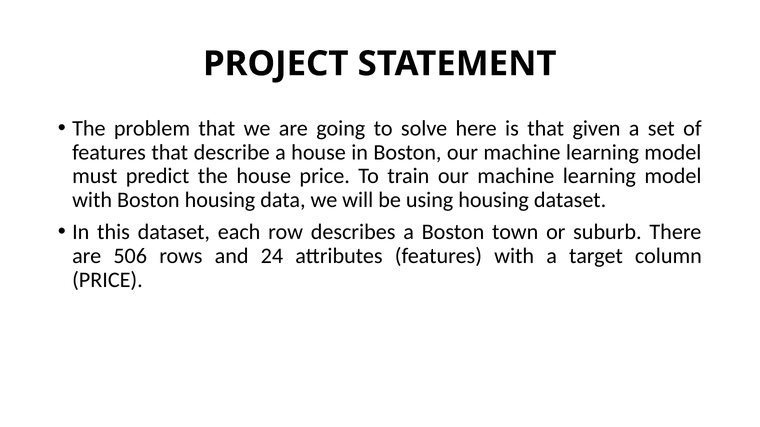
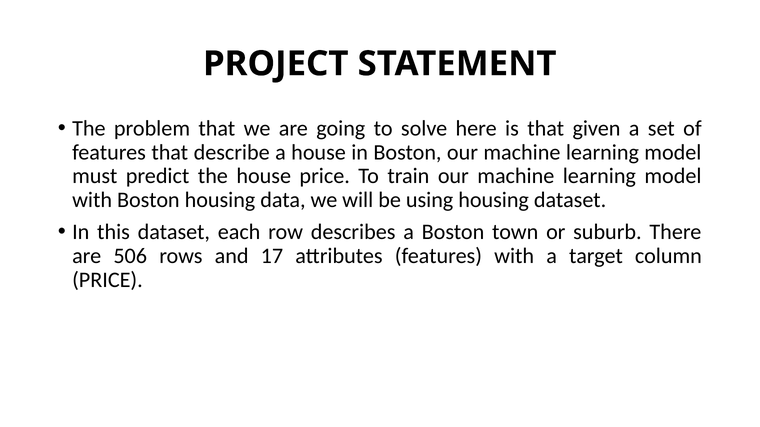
24: 24 -> 17 (272, 256)
